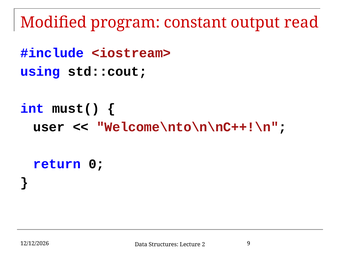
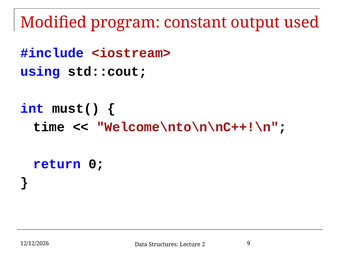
read: read -> used (302, 22)
user: user -> time (49, 127)
